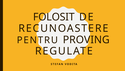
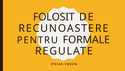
PROVING: PROVING -> FORMALE (86, 39)
